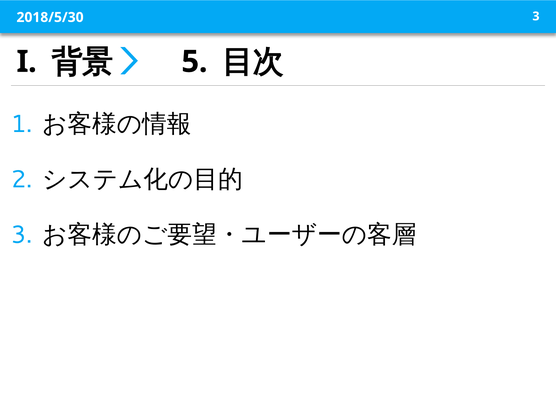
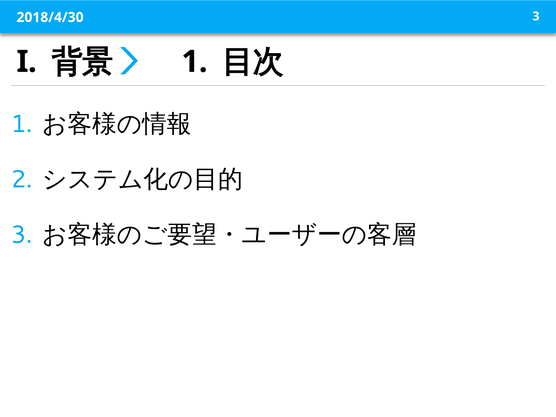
2018/5/30: 2018/5/30 -> 2018/4/30 (50, 17)
5: 5 -> 1 (194, 62)
